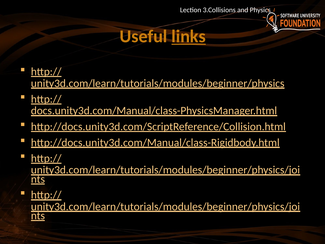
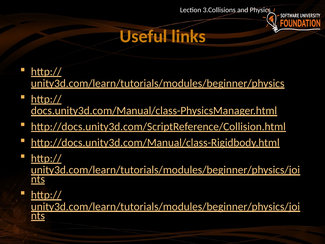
links underline: present -> none (189, 36)
